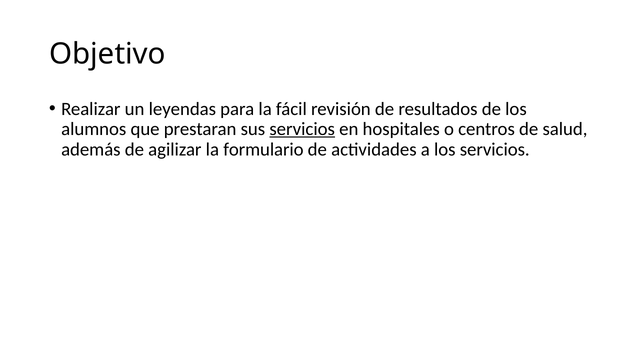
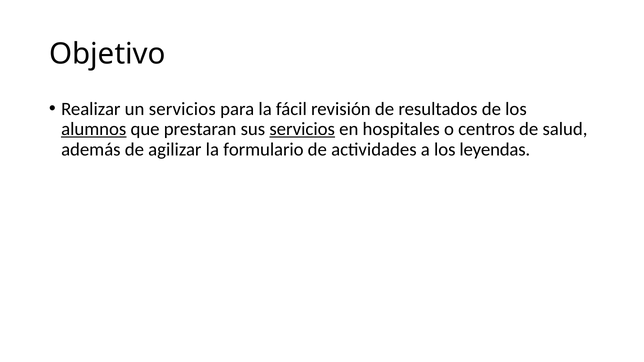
un leyendas: leyendas -> servicios (182, 109)
alumnos underline: none -> present (94, 129)
los servicios: servicios -> leyendas (495, 149)
